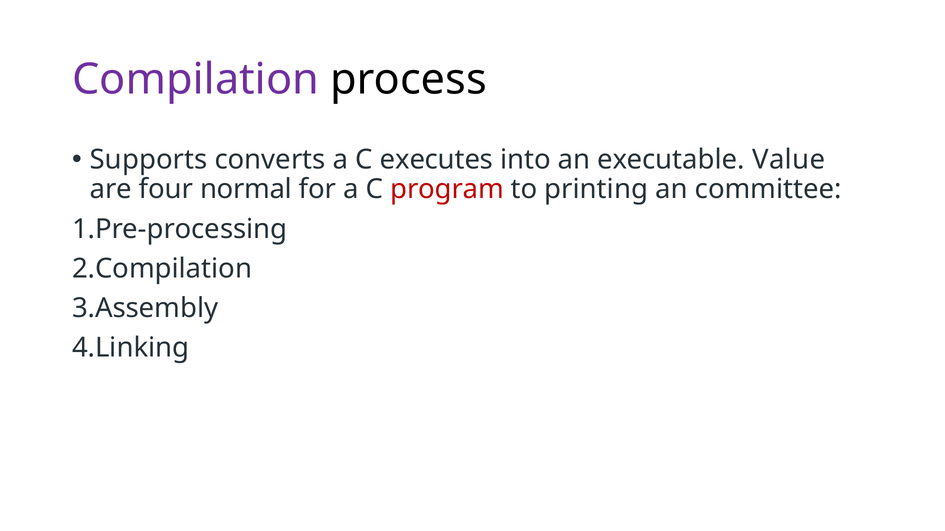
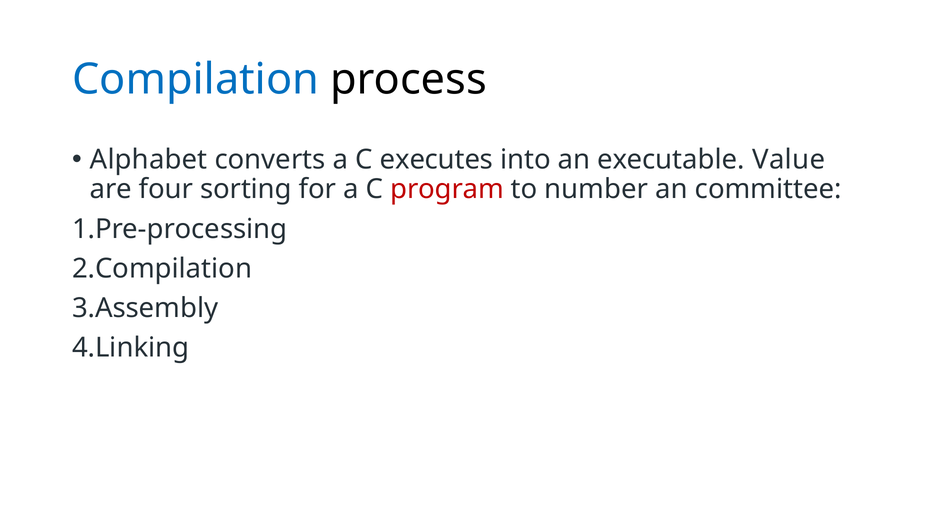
Compilation colour: purple -> blue (196, 79)
Supports: Supports -> Alphabet (149, 160)
normal: normal -> sorting (246, 190)
printing: printing -> number (596, 190)
